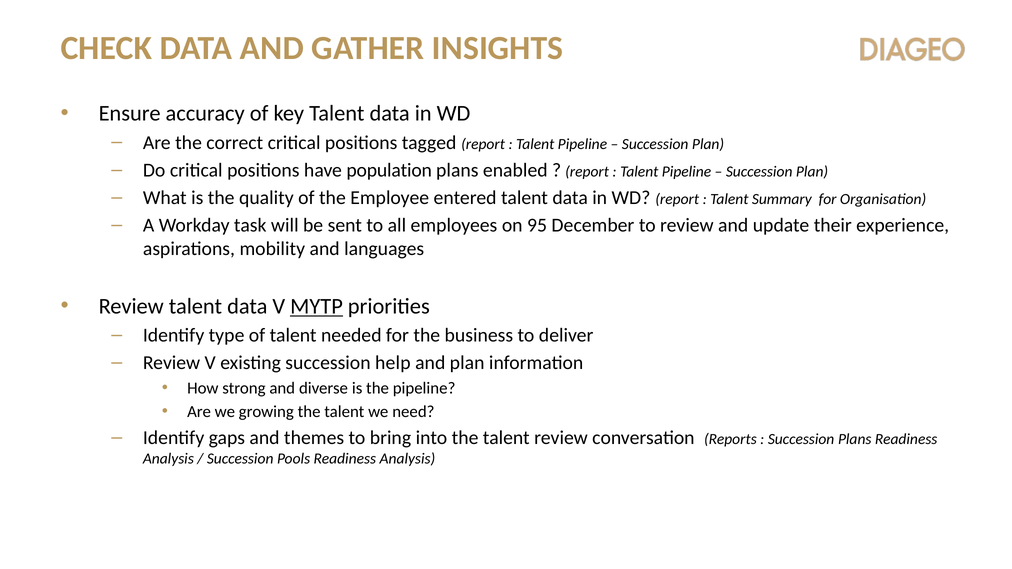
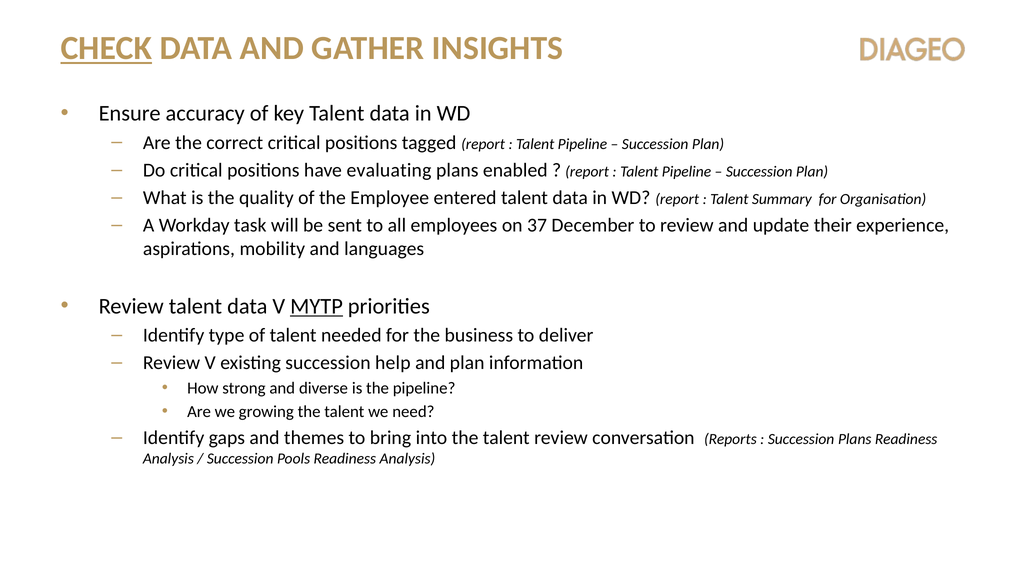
CHECK underline: none -> present (106, 48)
population: population -> evaluating (389, 170)
95: 95 -> 37 (537, 225)
